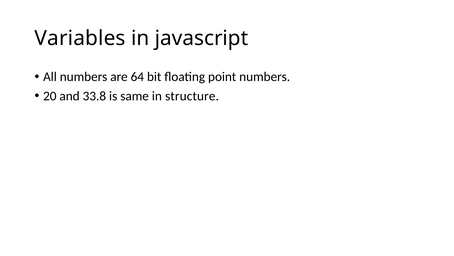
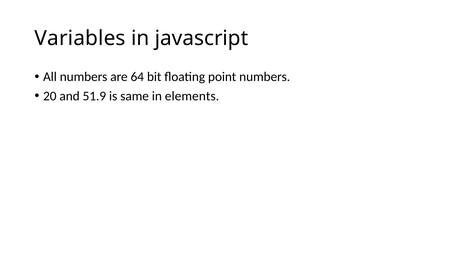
33.8: 33.8 -> 51.9 (94, 96)
structure: structure -> elements (192, 96)
